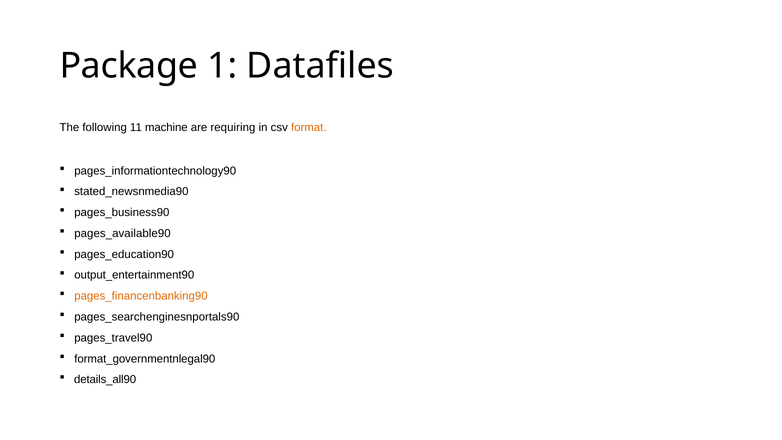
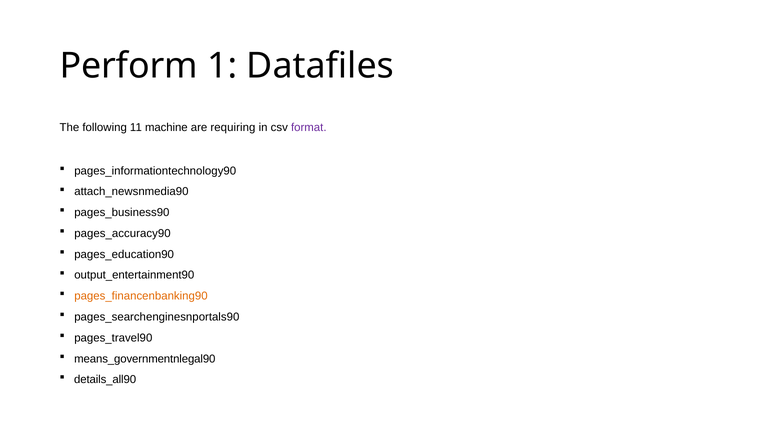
Package: Package -> Perform (129, 66)
format colour: orange -> purple (309, 128)
stated_newsnmedia90: stated_newsnmedia90 -> attach_newsnmedia90 (131, 192)
pages_available90: pages_available90 -> pages_accuracy90 (122, 233)
format_governmentnlegal90: format_governmentnlegal90 -> means_governmentnlegal90 (145, 359)
